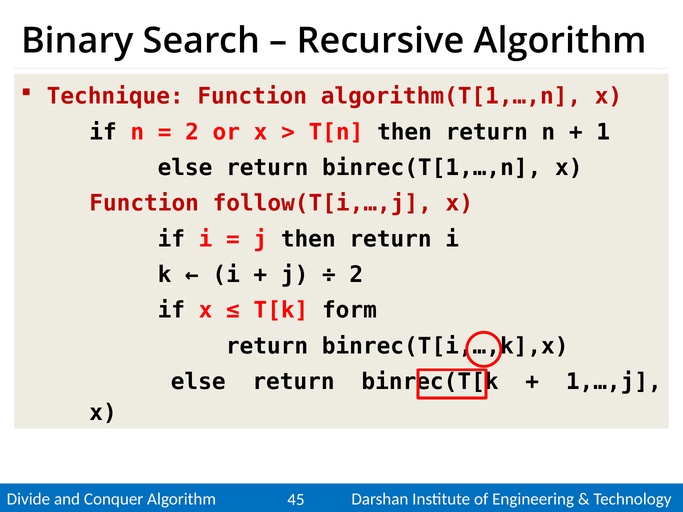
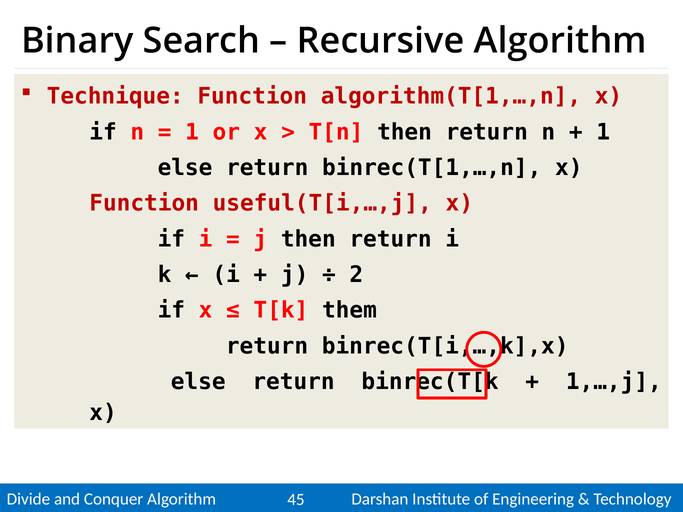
2: 2 -> 1 (192, 132)
follow(T[i,…,j: follow(T[i,…,j -> useful(T[i,…,j (322, 204)
form: form -> them (349, 311)
